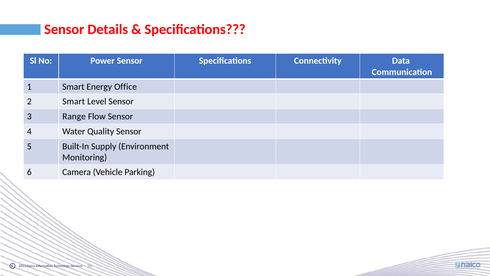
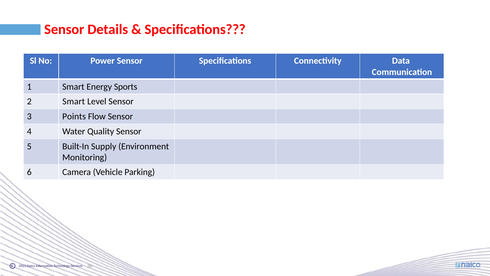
Office: Office -> Sports (126, 87)
Range: Range -> Points (74, 116)
